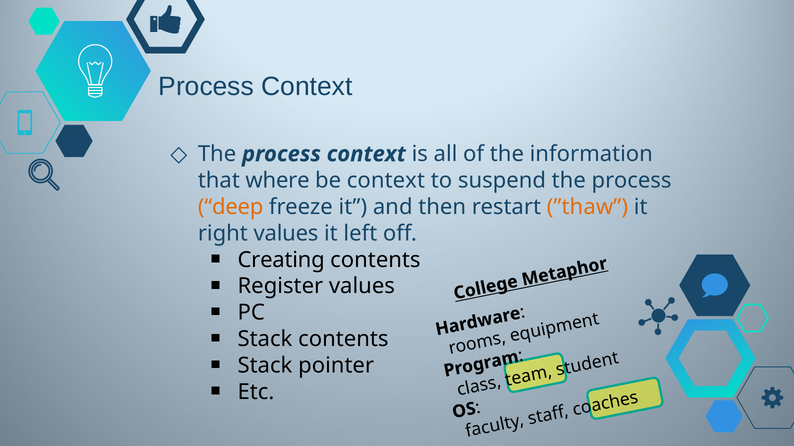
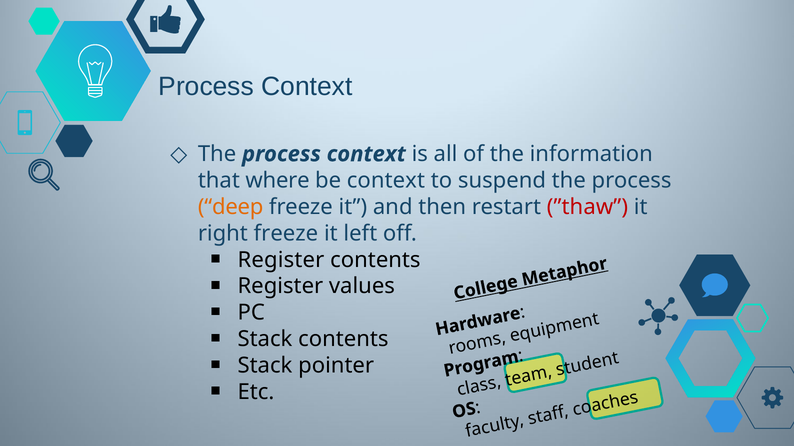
”thaw colour: orange -> red (587, 207)
right values: values -> freeze (286, 234)
Creating: Creating -> Register (281, 260)
